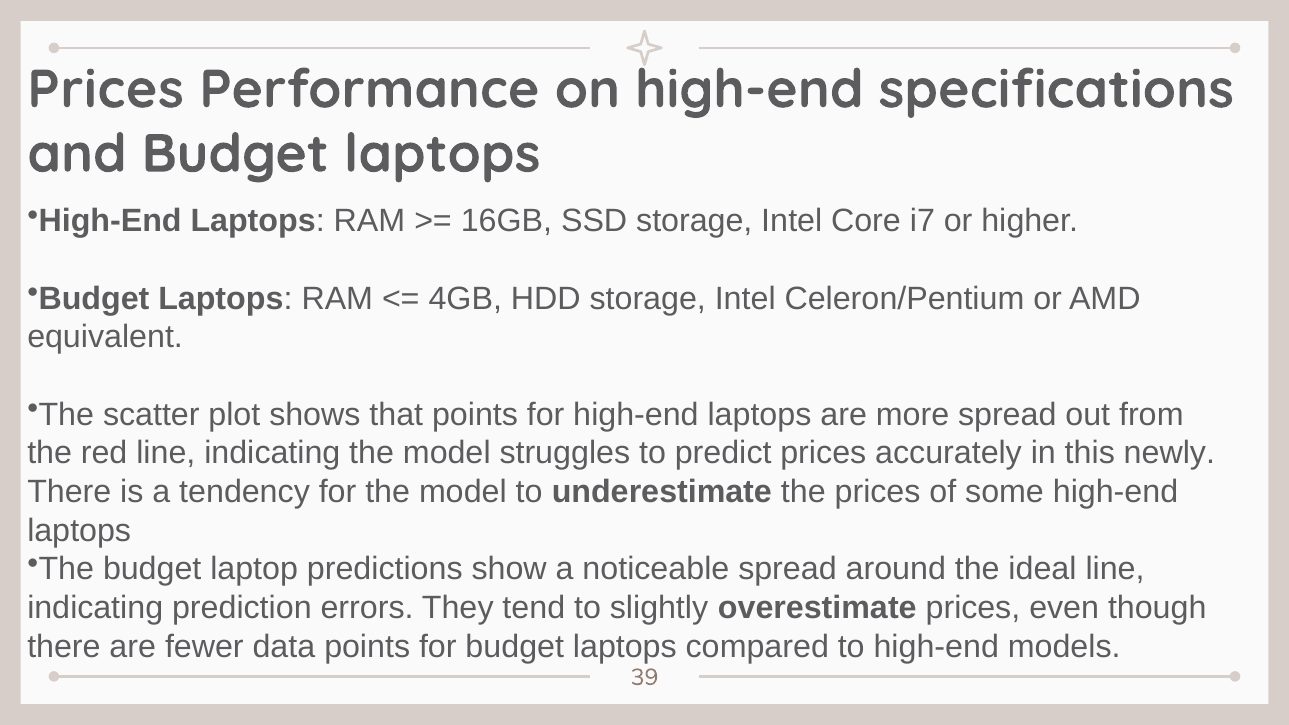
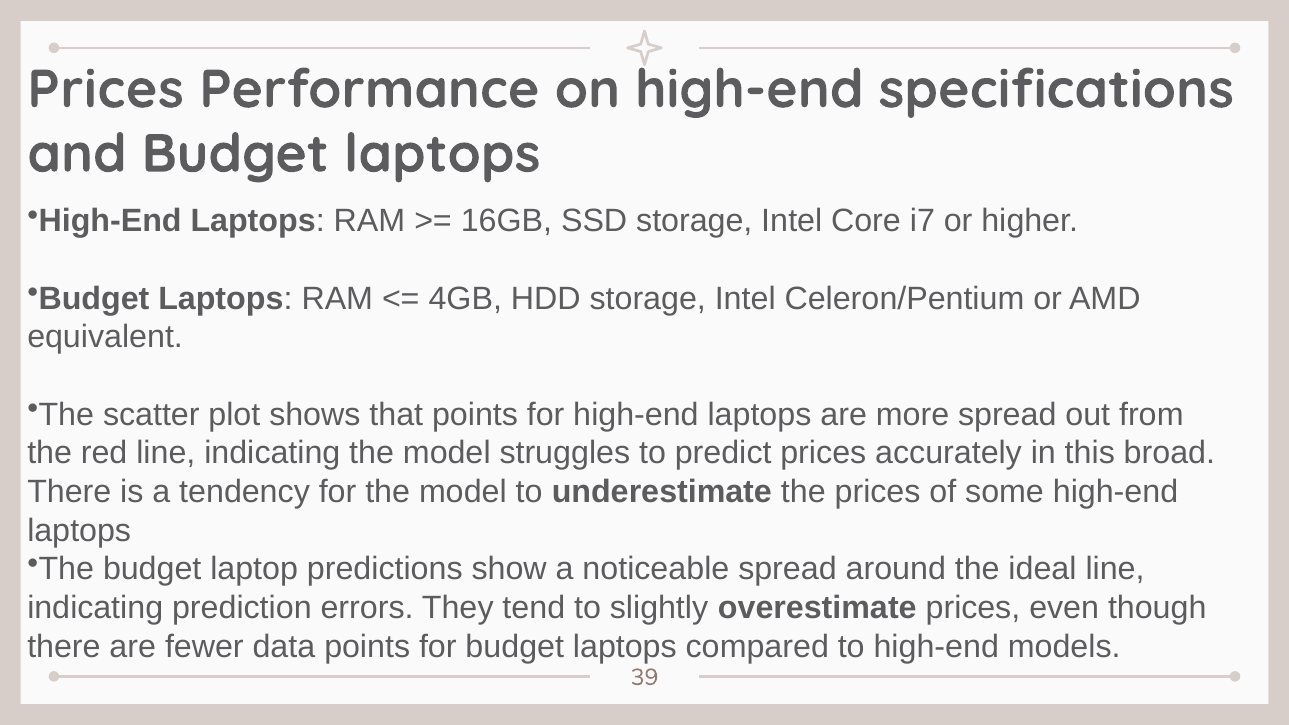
newly: newly -> broad (1169, 453)
